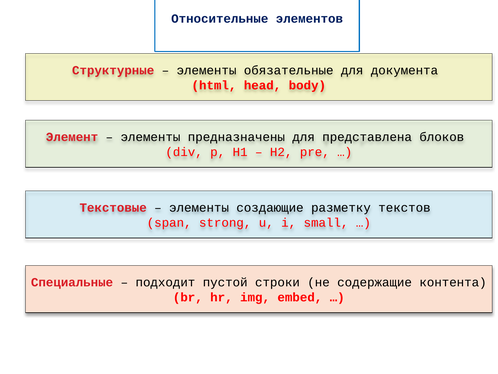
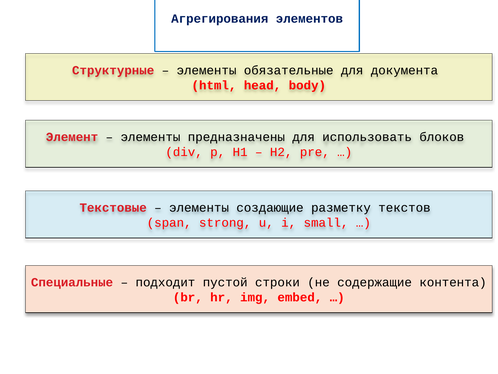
Относительные: Относительные -> Агрегирования (220, 19)
представлена: представлена -> использовать (367, 137)
